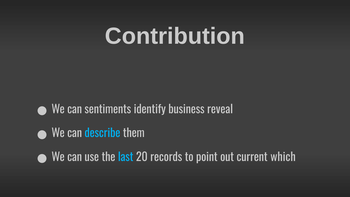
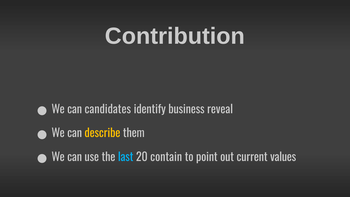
sentiments: sentiments -> candidates (108, 109)
describe colour: light blue -> yellow (102, 133)
records: records -> contain (166, 157)
which: which -> values (283, 157)
